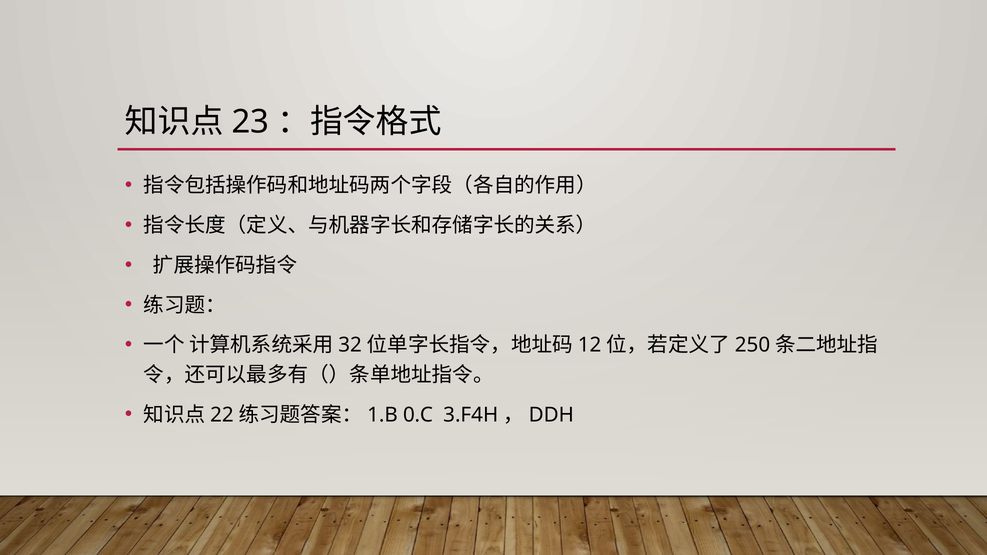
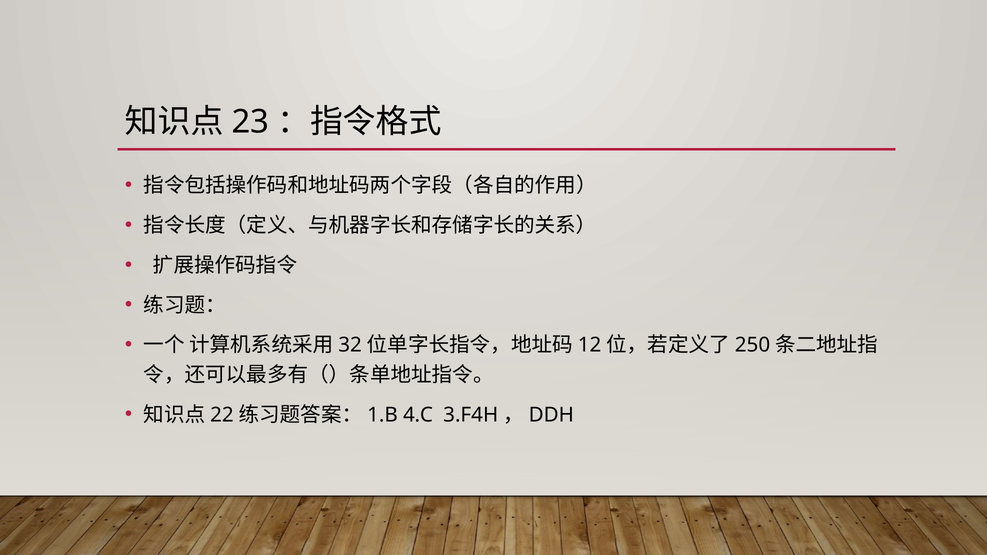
0.C: 0.C -> 4.C (418, 415)
